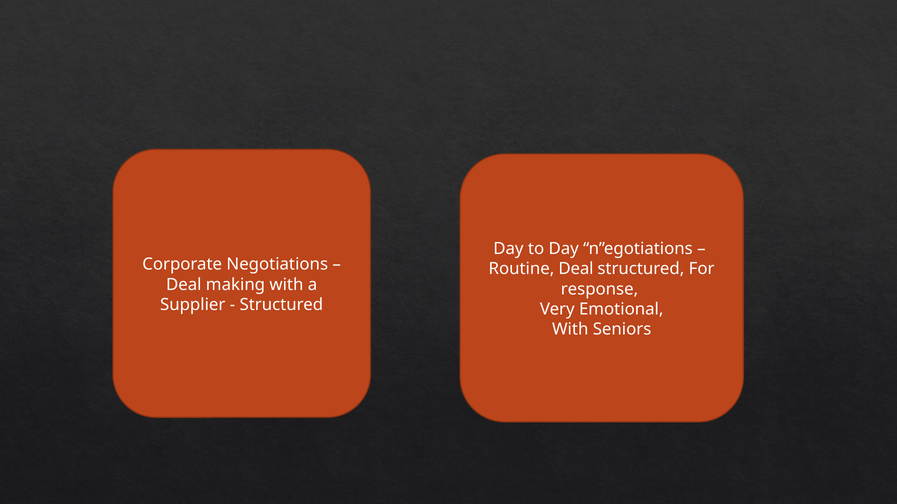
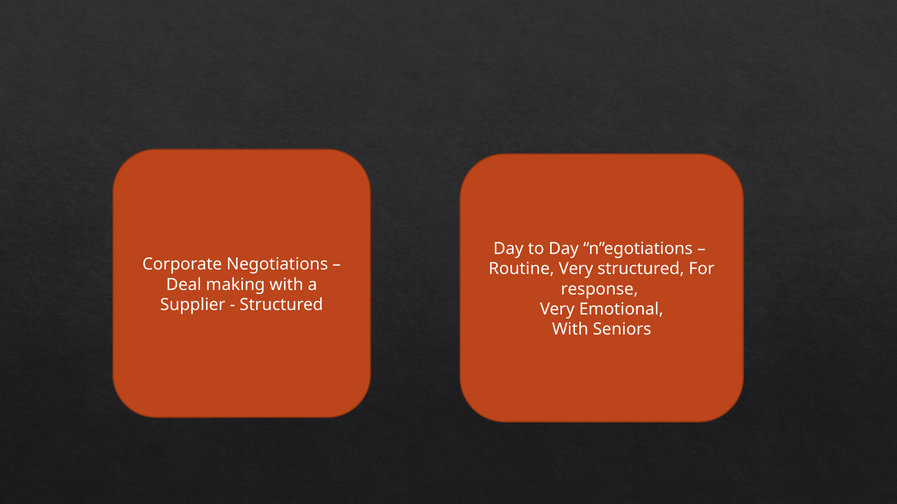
Routine Deal: Deal -> Very (576, 269)
